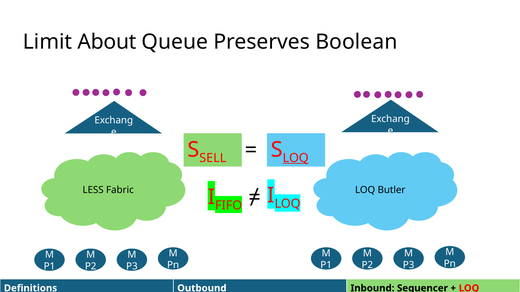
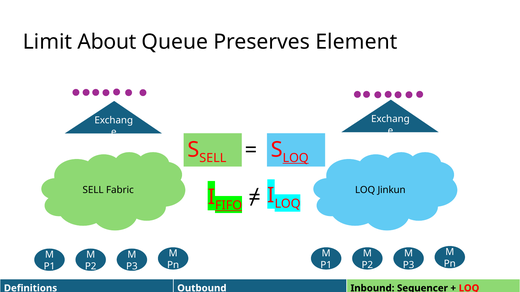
Boolean: Boolean -> Element (356, 42)
LESS: LESS -> SELL (93, 190)
Butler: Butler -> Jinkun (392, 190)
FIFO underline: none -> present (229, 206)
